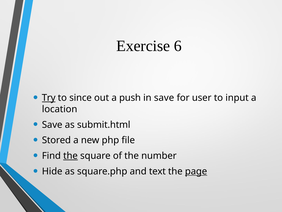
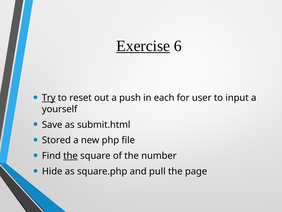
Exercise underline: none -> present (143, 46)
since: since -> reset (81, 98)
in save: save -> each (164, 98)
location: location -> yourself (60, 109)
text: text -> pull (157, 171)
page underline: present -> none (196, 171)
